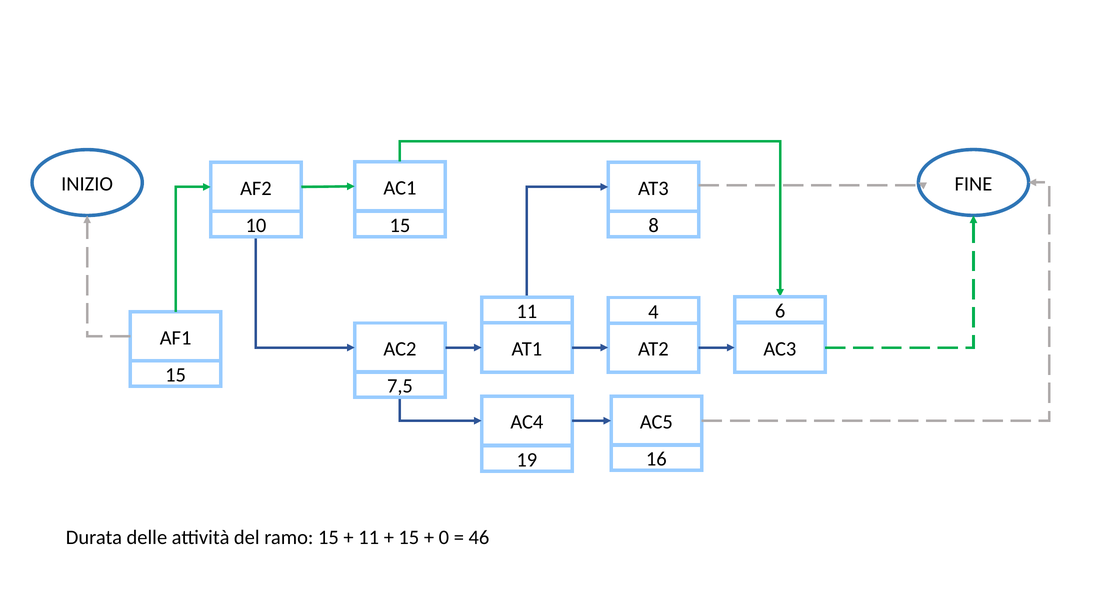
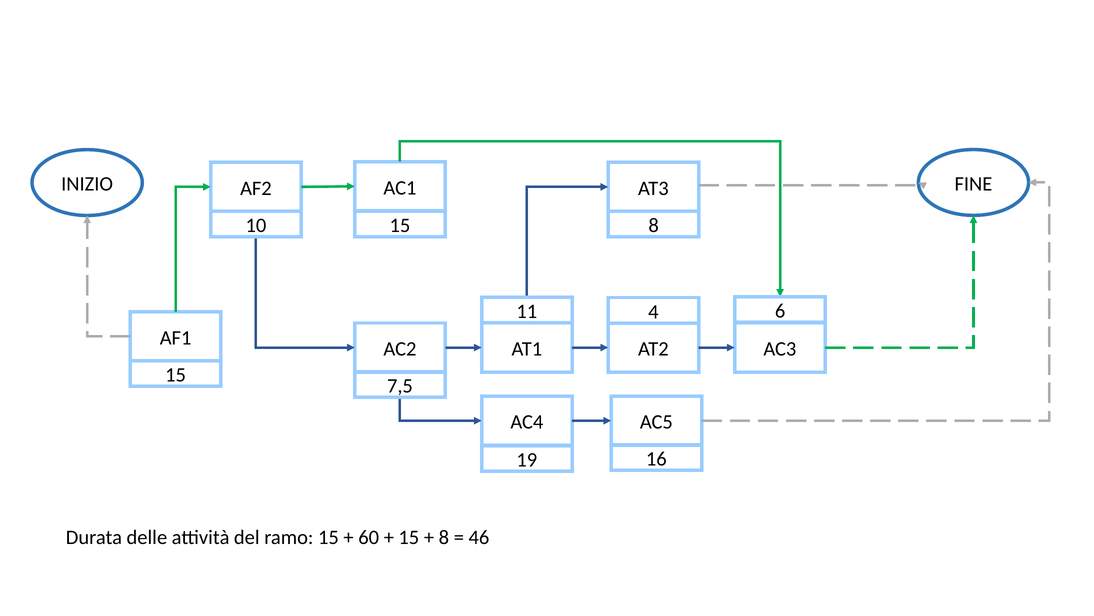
11: 11 -> 60 (369, 537)
0: 0 -> 8 (444, 537)
